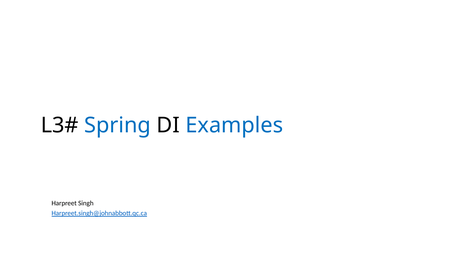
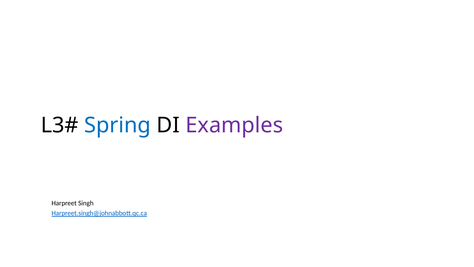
Examples colour: blue -> purple (234, 125)
